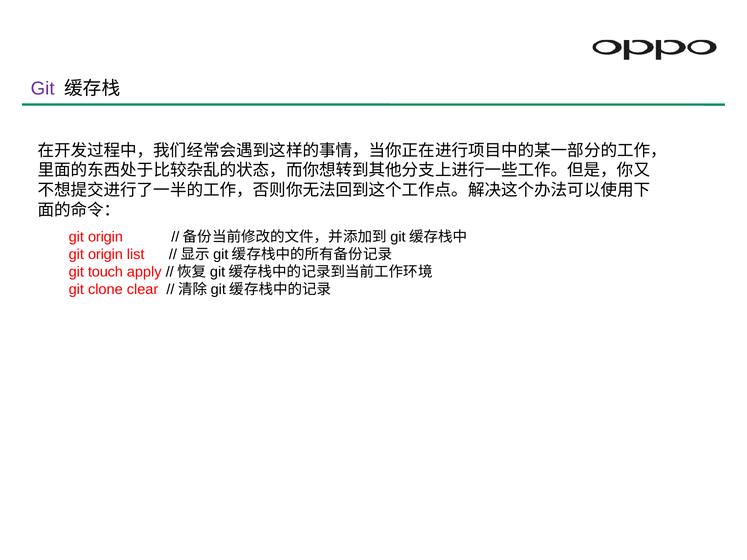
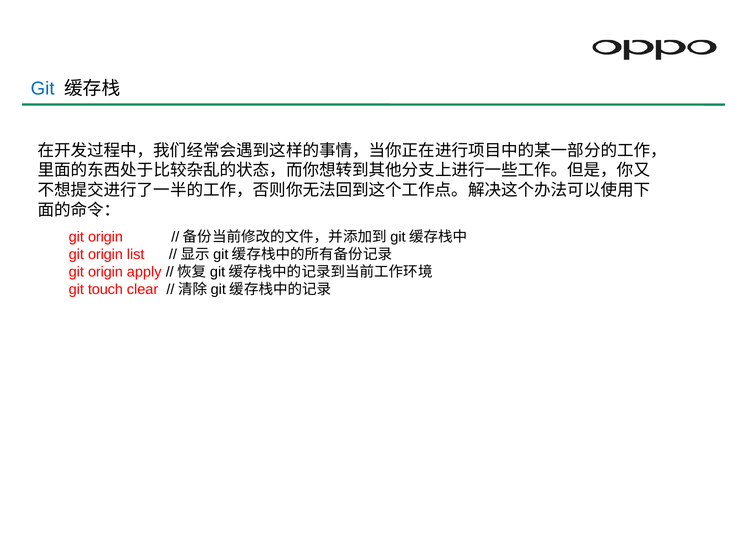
Git colour: purple -> blue (43, 89)
touch: touch -> origin (105, 272)
clone: clone -> touch (105, 290)
